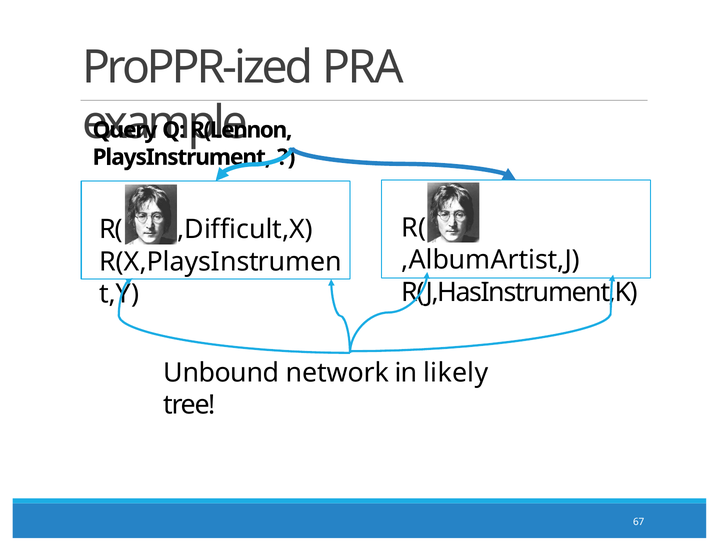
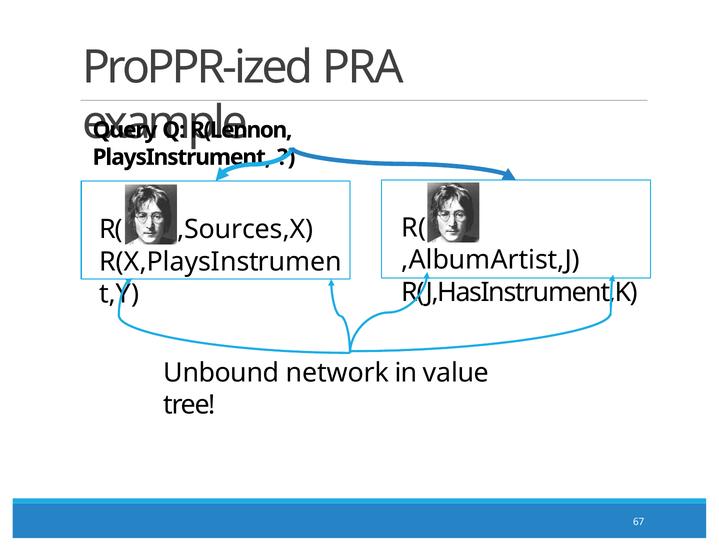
,Difficult,X: ,Difficult,X -> ,Sources,X (245, 229)
likely: likely -> value (456, 372)
